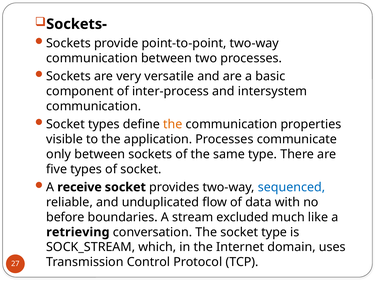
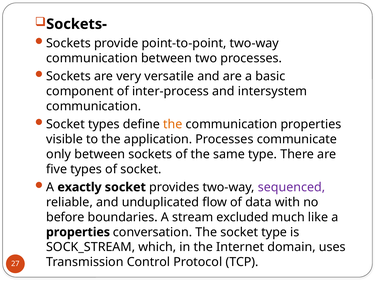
receive: receive -> exactly (80, 187)
sequenced colour: blue -> purple (291, 187)
retrieving: retrieving -> properties (78, 232)
